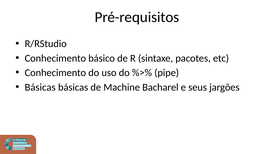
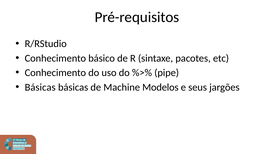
Bacharel: Bacharel -> Modelos (160, 87)
